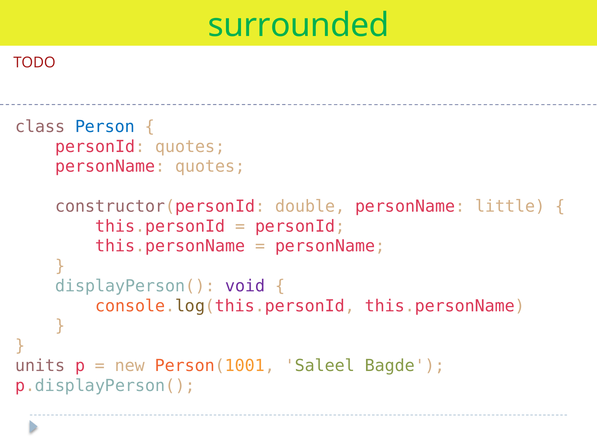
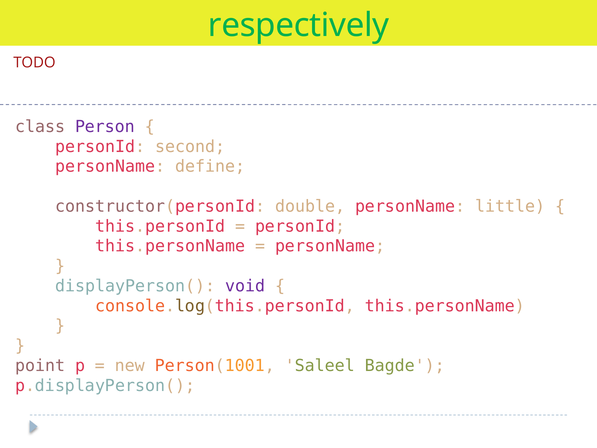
surrounded: surrounded -> respectively (299, 25)
Person colour: blue -> purple (105, 127)
personId quotes: quotes -> second (190, 147)
personName quotes: quotes -> define (210, 166)
units: units -> point (40, 365)
